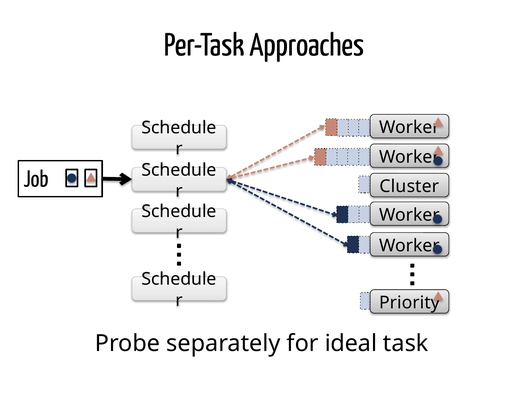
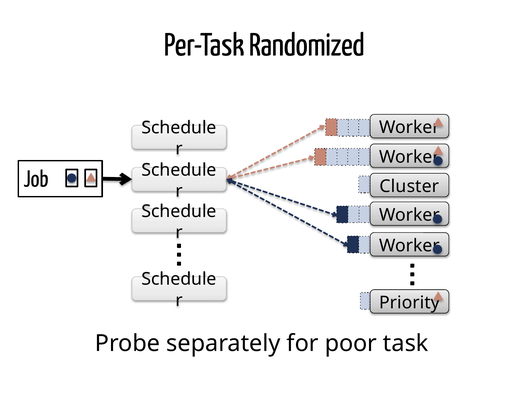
Approaches: Approaches -> Randomized (307, 45)
ideal: ideal -> poor (351, 343)
